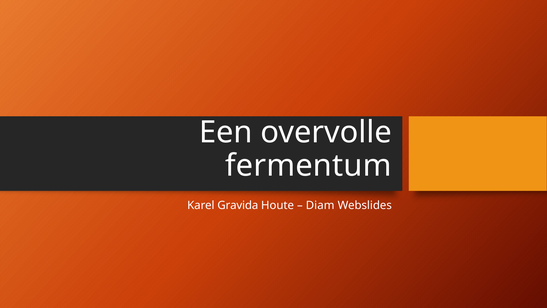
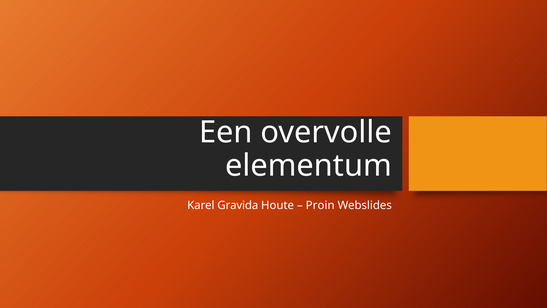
fermentum: fermentum -> elementum (308, 165)
Diam: Diam -> Proin (320, 205)
